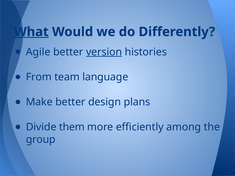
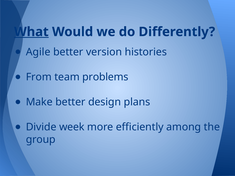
version underline: present -> none (104, 52)
language: language -> problems (105, 77)
them: them -> week (72, 127)
